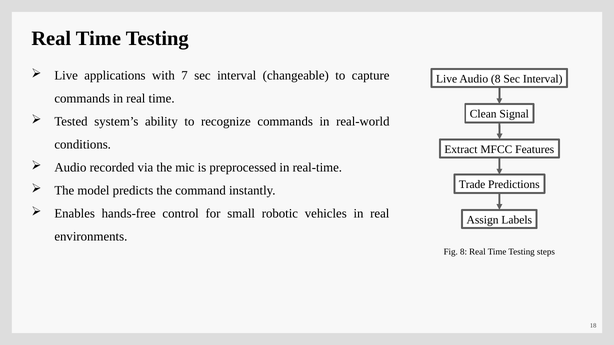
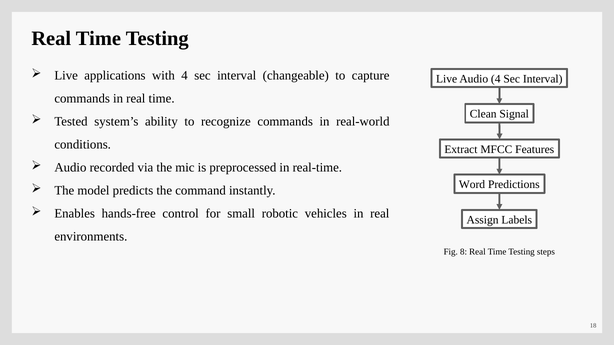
with 7: 7 -> 4 (185, 75)
Audio 8: 8 -> 4 (496, 79)
Trade: Trade -> Word (472, 185)
